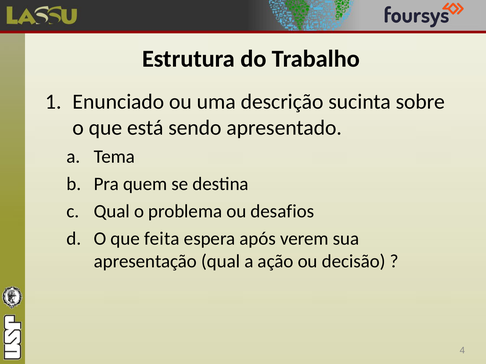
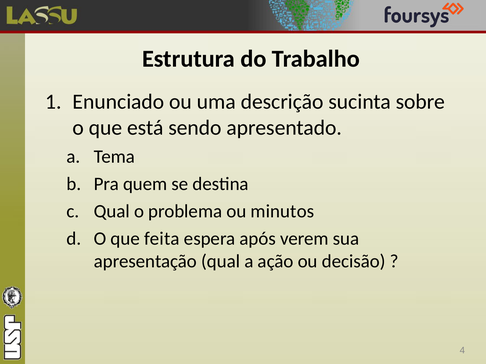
desafios: desafios -> minutos (282, 212)
